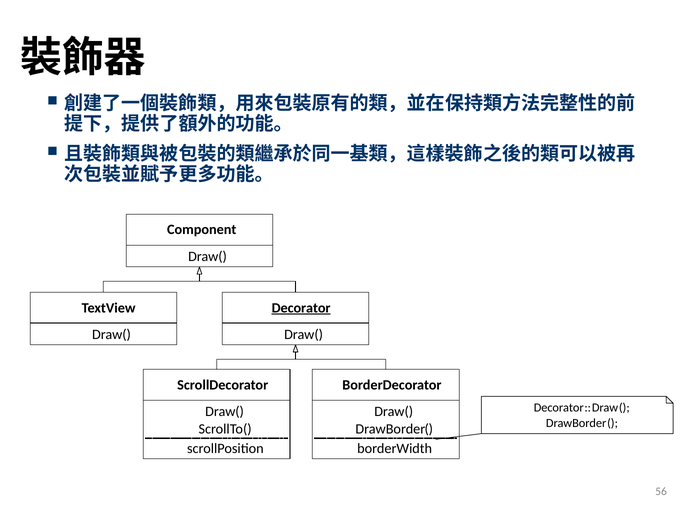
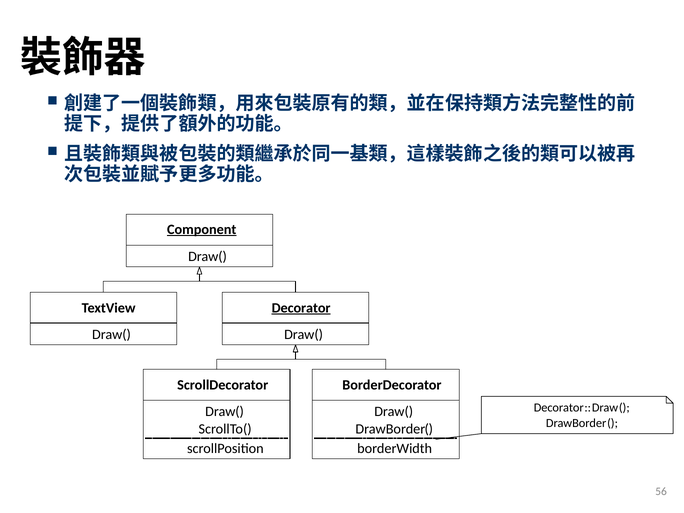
Component underline: none -> present (202, 229)
